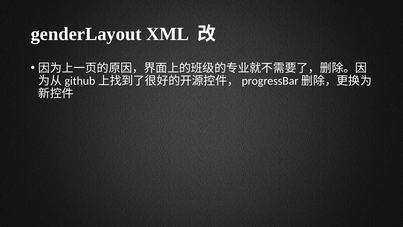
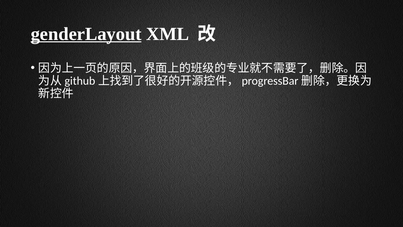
genderLayout underline: none -> present (86, 34)
